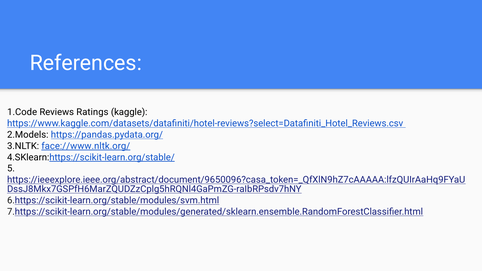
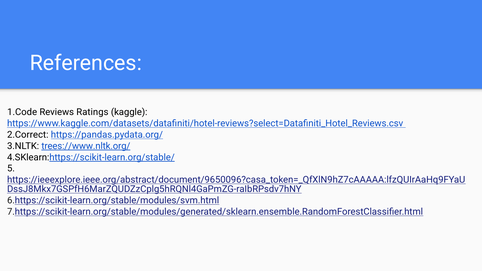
2.Models: 2.Models -> 2.Correct (28, 135)
face://www.nltk.org/: face://www.nltk.org/ -> trees://www.nltk.org/ (86, 146)
